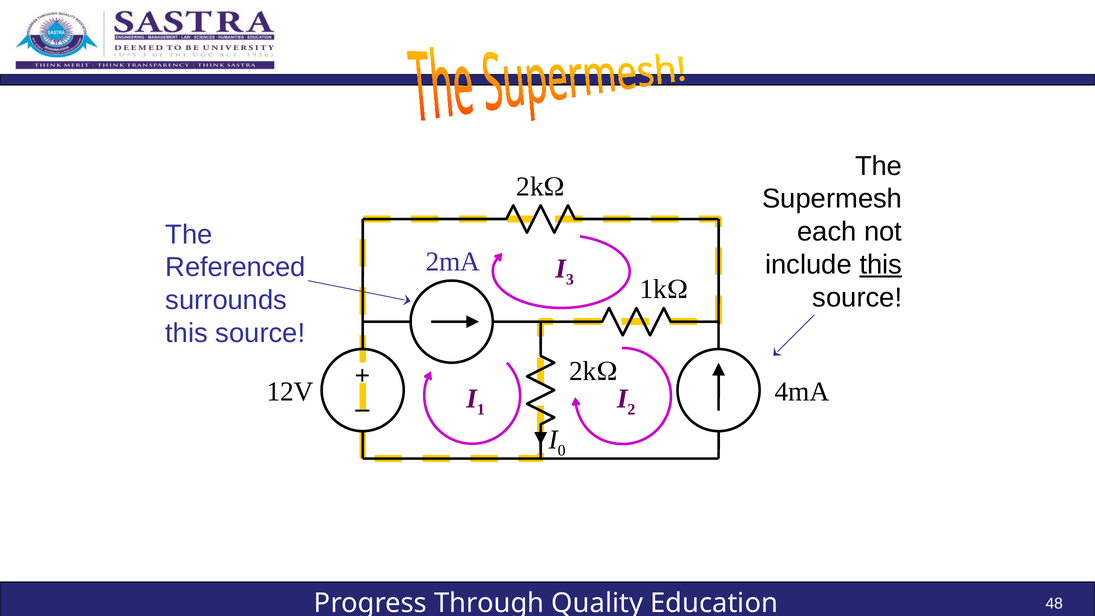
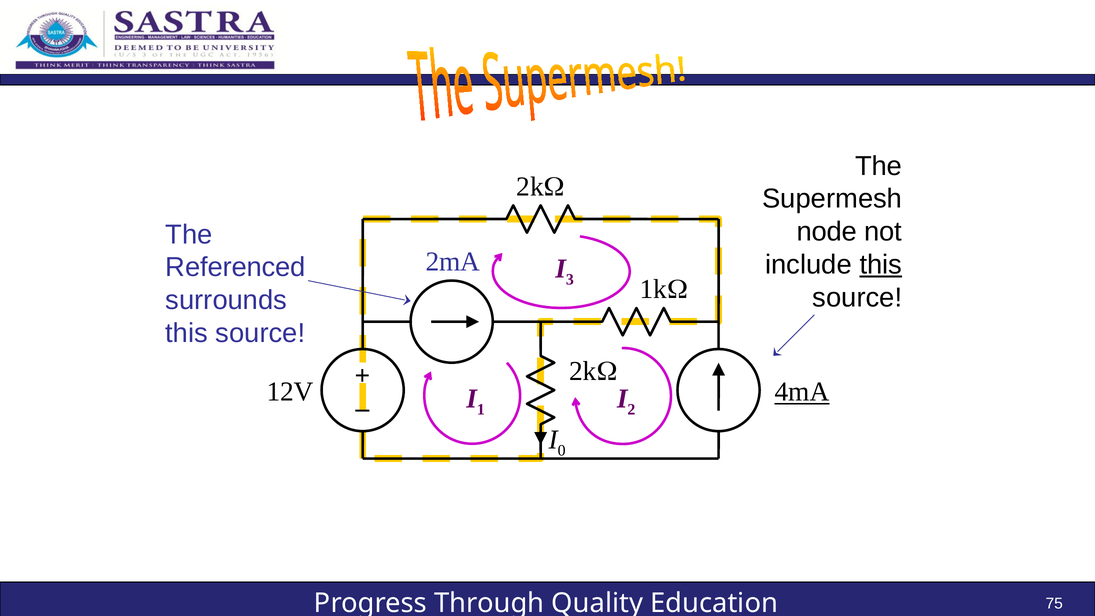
each: each -> node (827, 232)
4mA underline: none -> present (802, 392)
48: 48 -> 75 (1054, 604)
